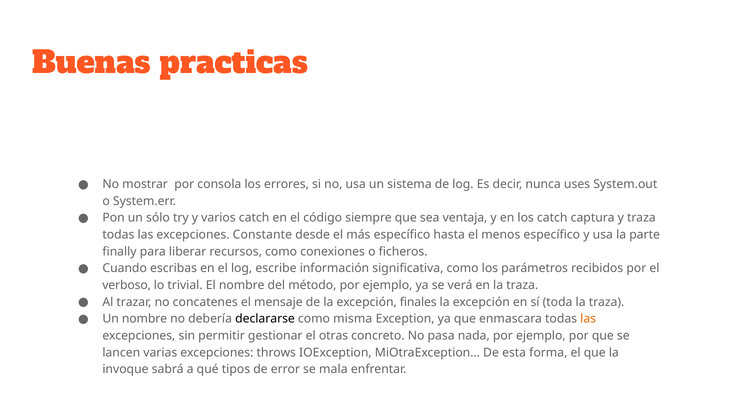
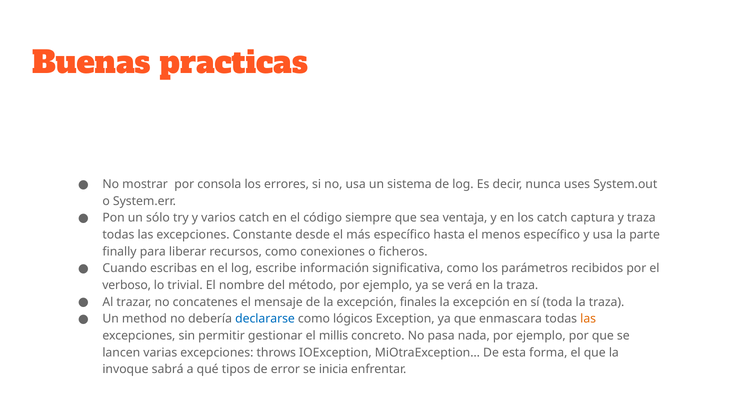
Un nombre: nombre -> method (144, 319)
declararse colour: black -> blue (265, 319)
misma: misma -> lógicos (353, 319)
otras: otras -> millis (334, 336)
mala: mala -> inicia (333, 370)
